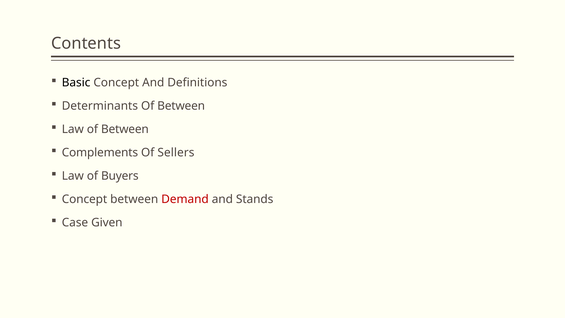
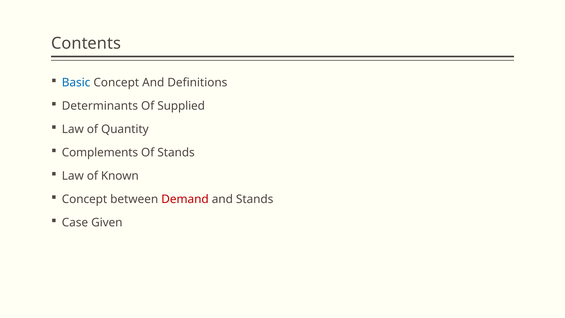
Basic colour: black -> blue (76, 83)
Determinants Of Between: Between -> Supplied (181, 106)
Law of Between: Between -> Quantity (125, 129)
Of Sellers: Sellers -> Stands (176, 152)
Buyers: Buyers -> Known (120, 176)
